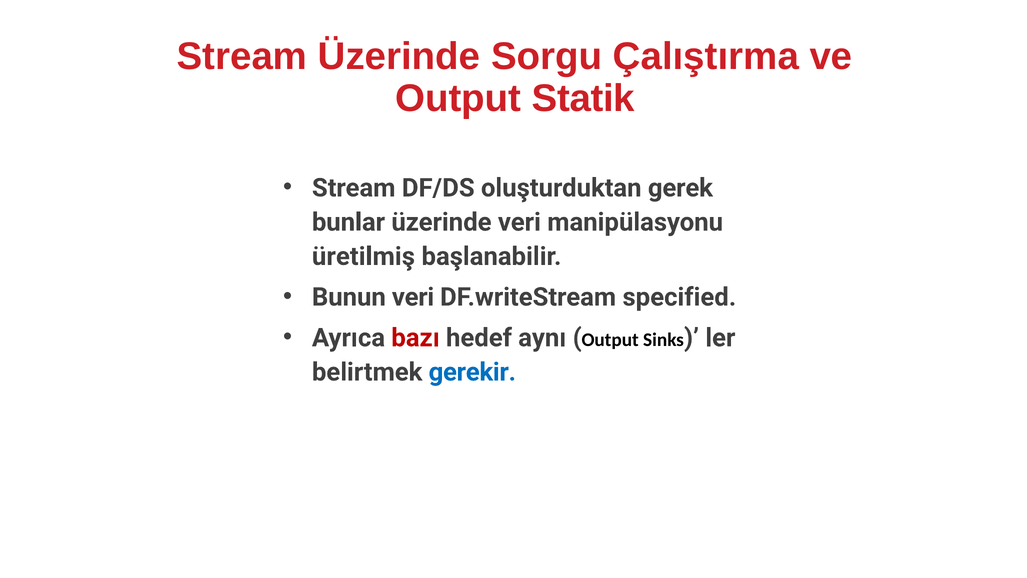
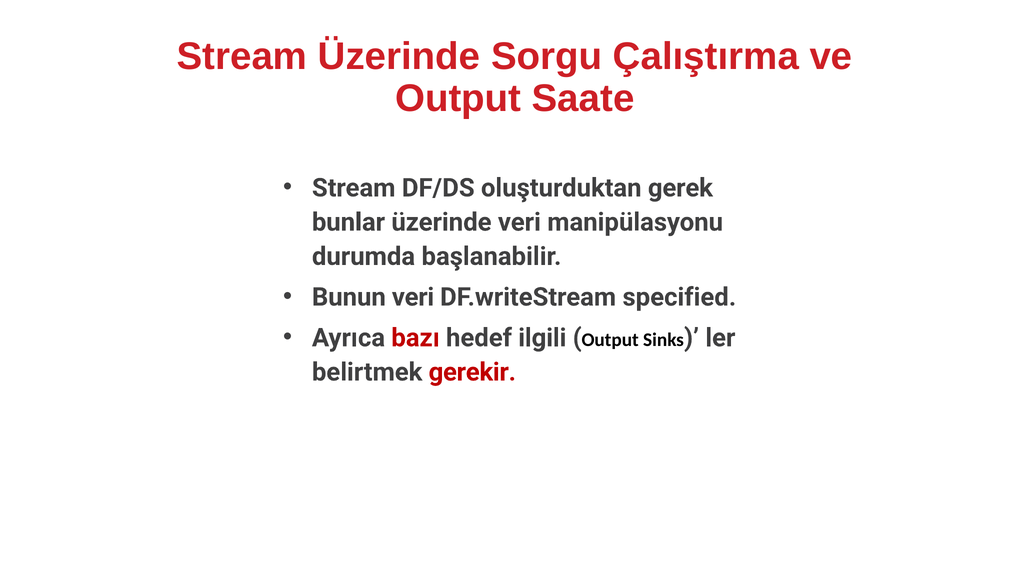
Statik: Statik -> Saate (583, 98)
üretilmiş: üretilmiş -> durumda (363, 256)
aynı: aynı -> ilgili (542, 338)
gerekir colour: blue -> red (472, 372)
